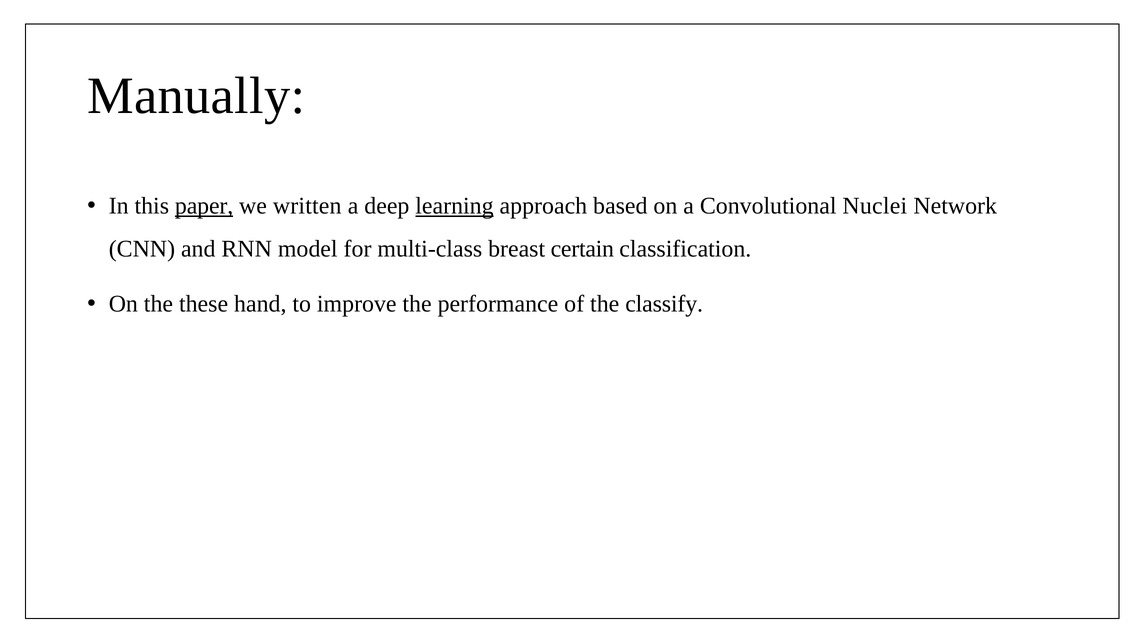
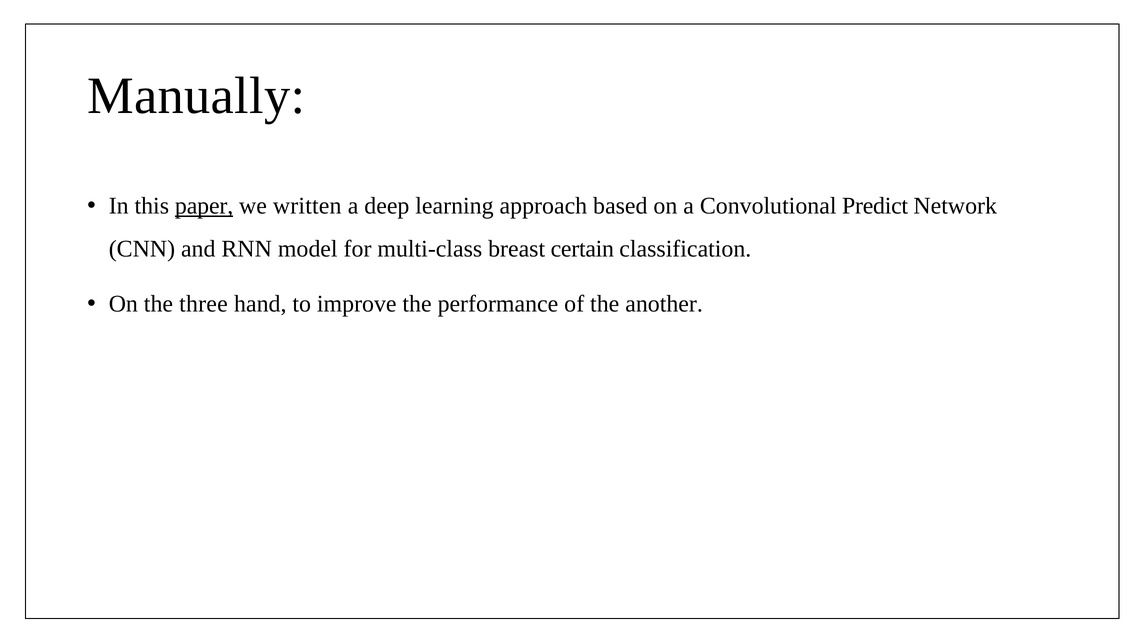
learning underline: present -> none (454, 206)
Nuclei: Nuclei -> Predict (875, 206)
these: these -> three (203, 304)
classify: classify -> another (664, 304)
